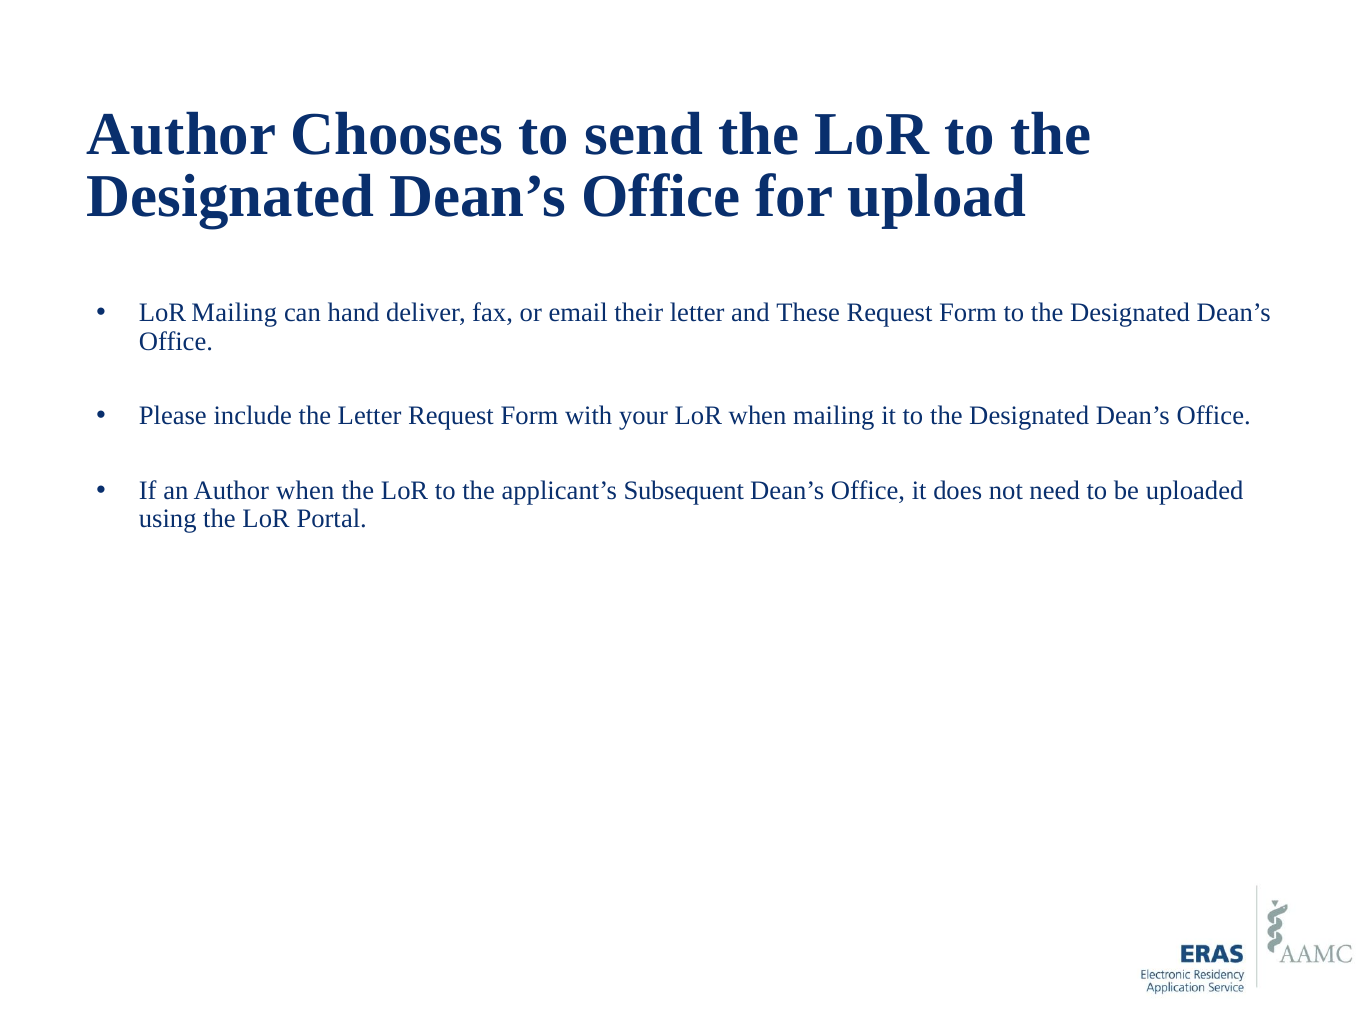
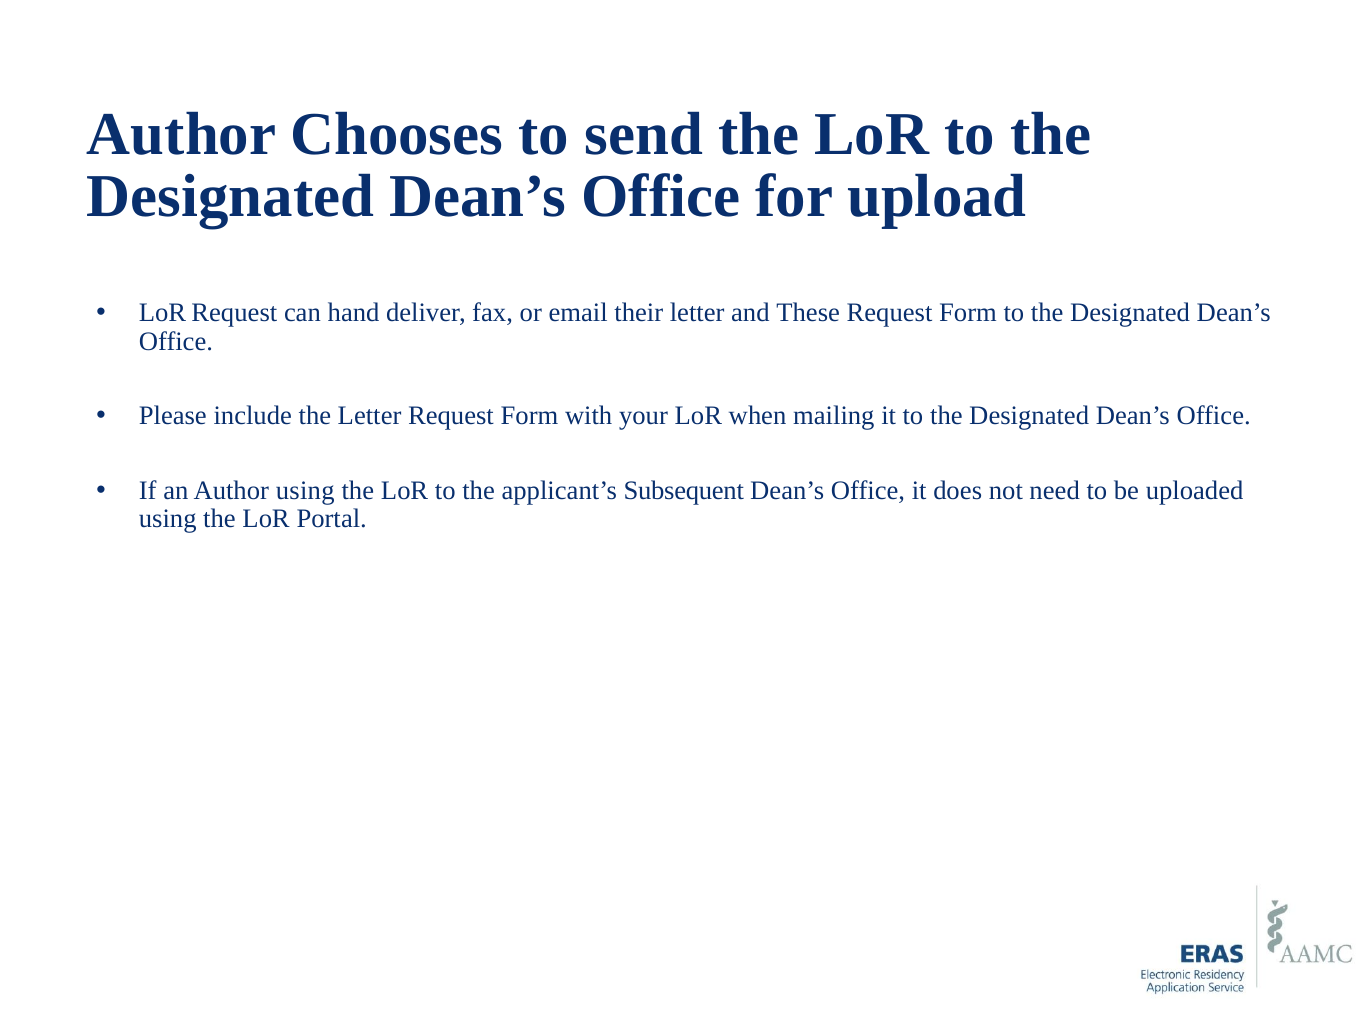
LoR Mailing: Mailing -> Request (234, 313)
Author when: when -> using (305, 491)
